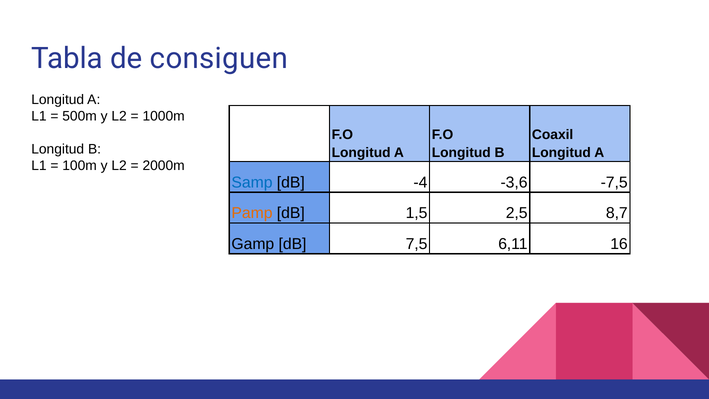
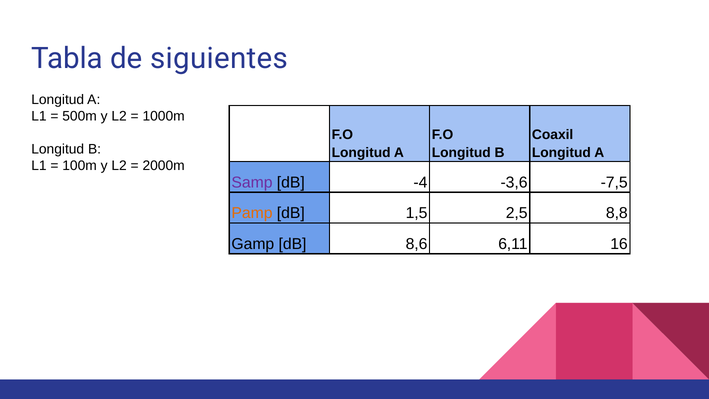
consiguen: consiguen -> siguientes (219, 59)
Samp colour: blue -> purple (252, 182)
8,7: 8,7 -> 8,8 (617, 213)
7,5: 7,5 -> 8,6 (417, 244)
